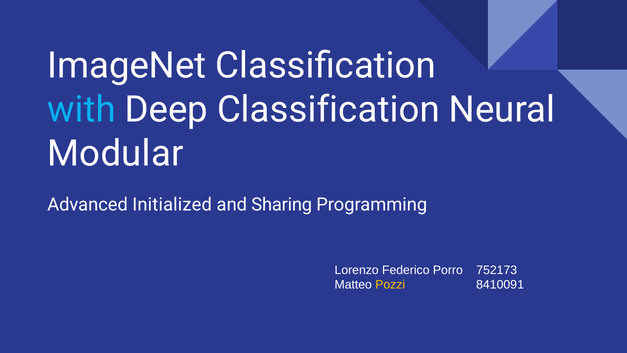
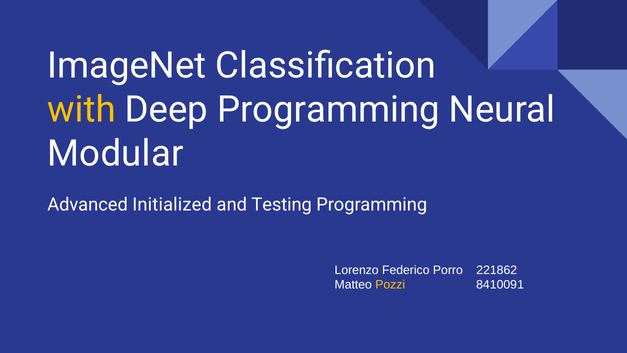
with colour: light blue -> yellow (81, 110)
Deep Classification: Classification -> Programming (328, 110)
Sharing: Sharing -> Testing (282, 205)
752173: 752173 -> 221862 (497, 270)
